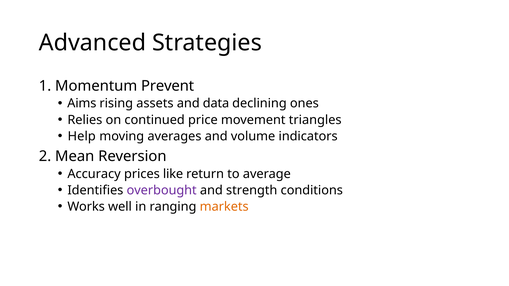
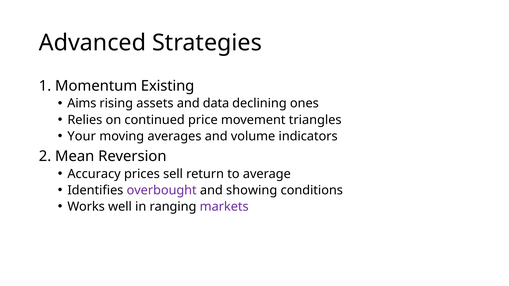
Prevent: Prevent -> Existing (168, 86)
Help: Help -> Your (82, 136)
like: like -> sell (173, 174)
strength: strength -> showing (252, 190)
markets colour: orange -> purple (224, 207)
